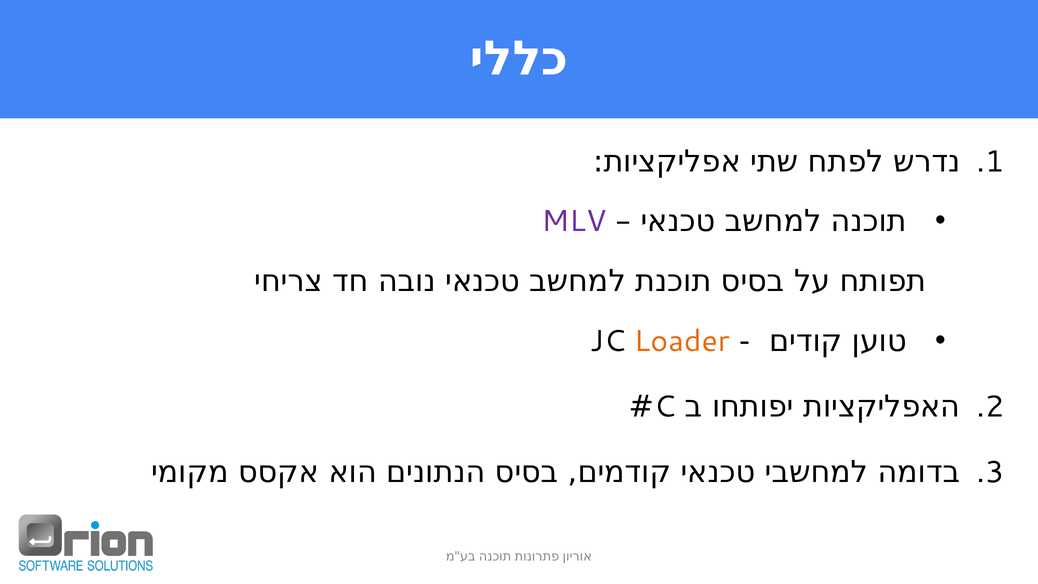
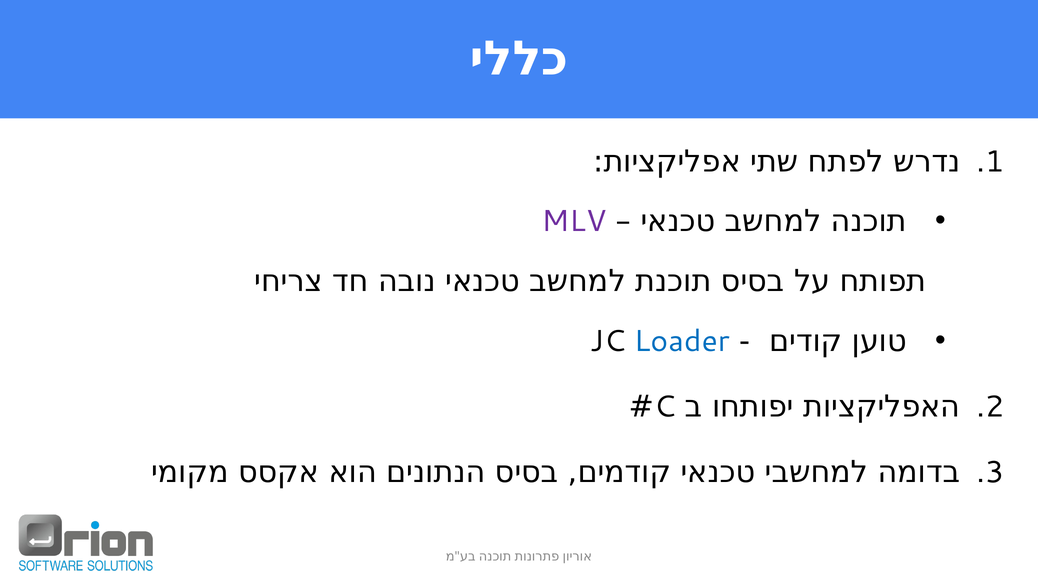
Loader colour: orange -> blue (682, 341)
